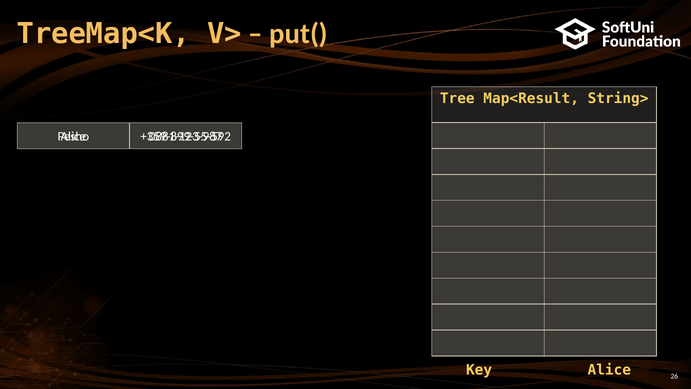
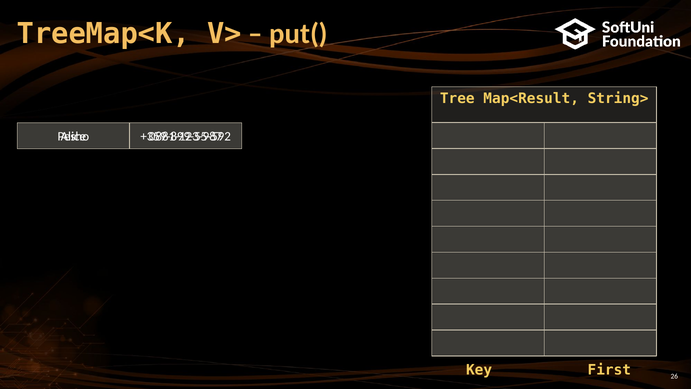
Key Alice: Alice -> First (609, 370)
